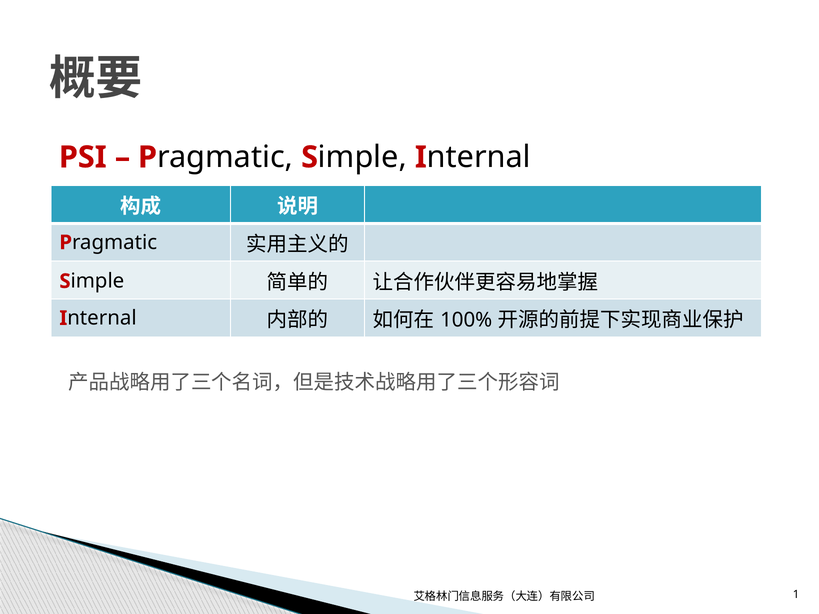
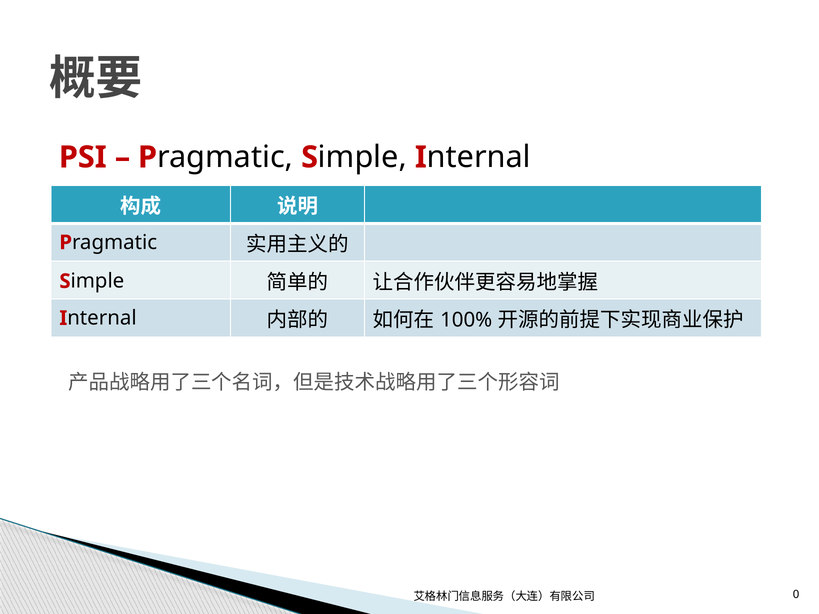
1: 1 -> 0 (796, 595)
